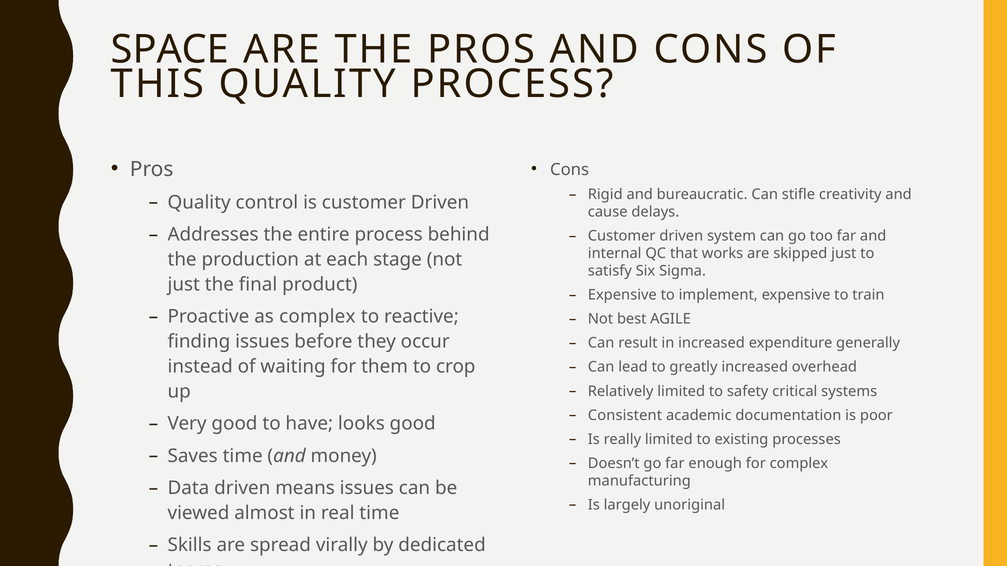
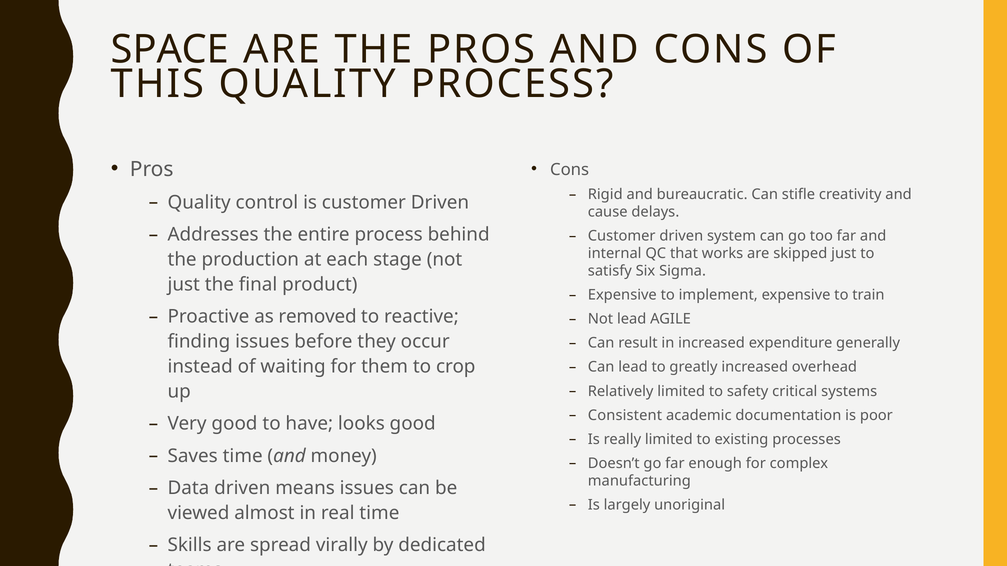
as complex: complex -> removed (318, 317)
Not best: best -> lead (632, 319)
